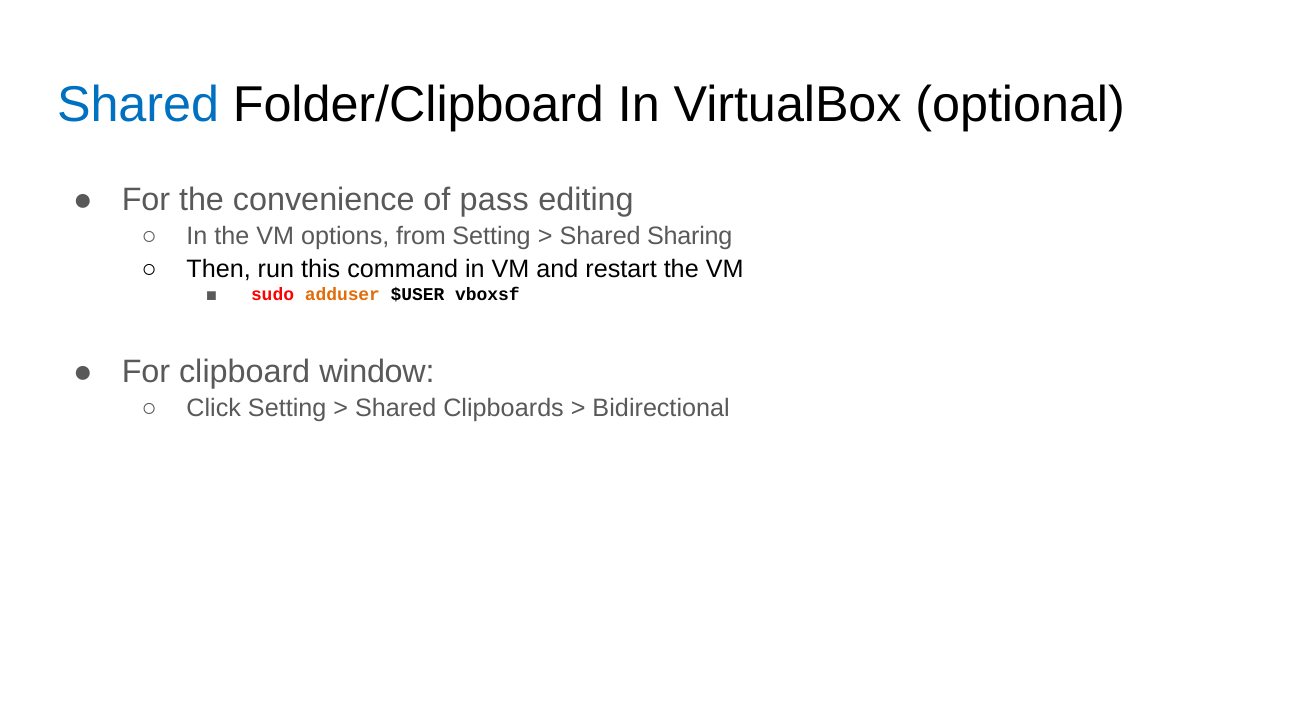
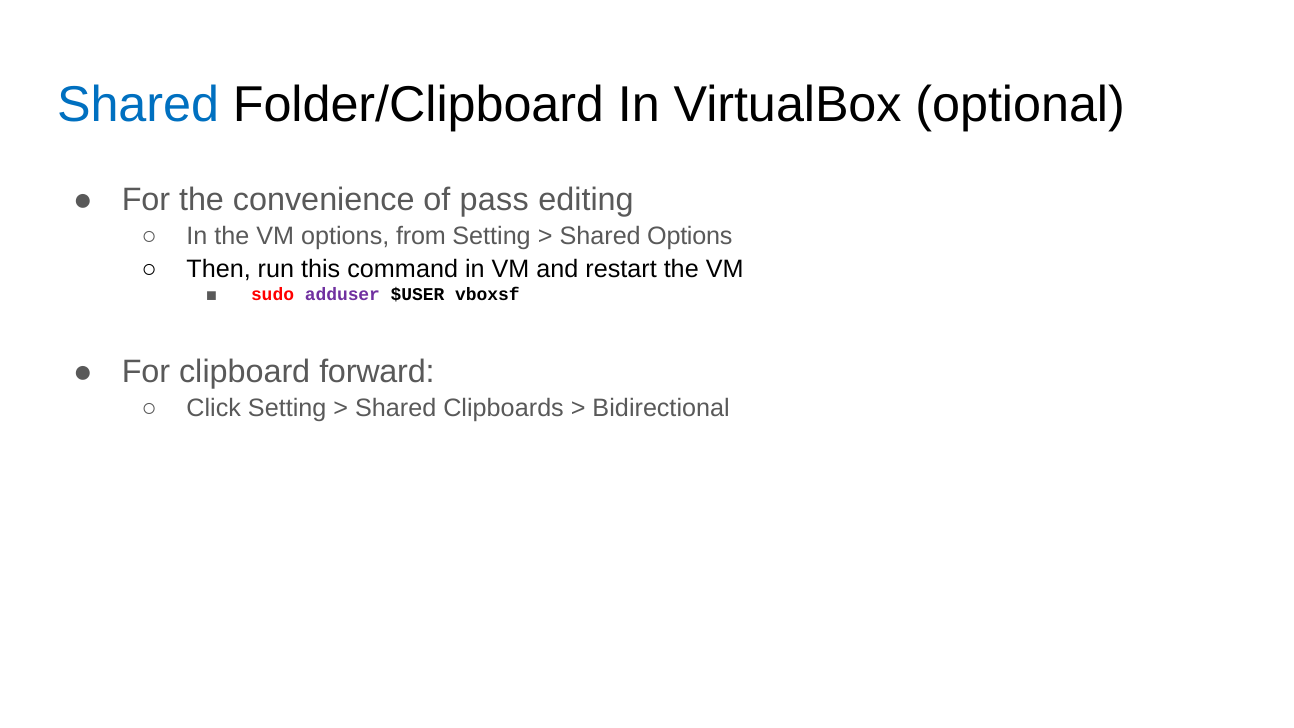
Shared Sharing: Sharing -> Options (690, 236)
adduser colour: orange -> purple (342, 295)
window: window -> forward (377, 372)
